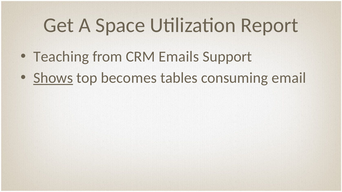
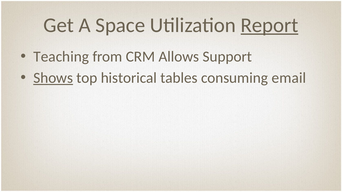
Report underline: none -> present (269, 25)
Emails: Emails -> Allows (179, 57)
becomes: becomes -> historical (129, 78)
